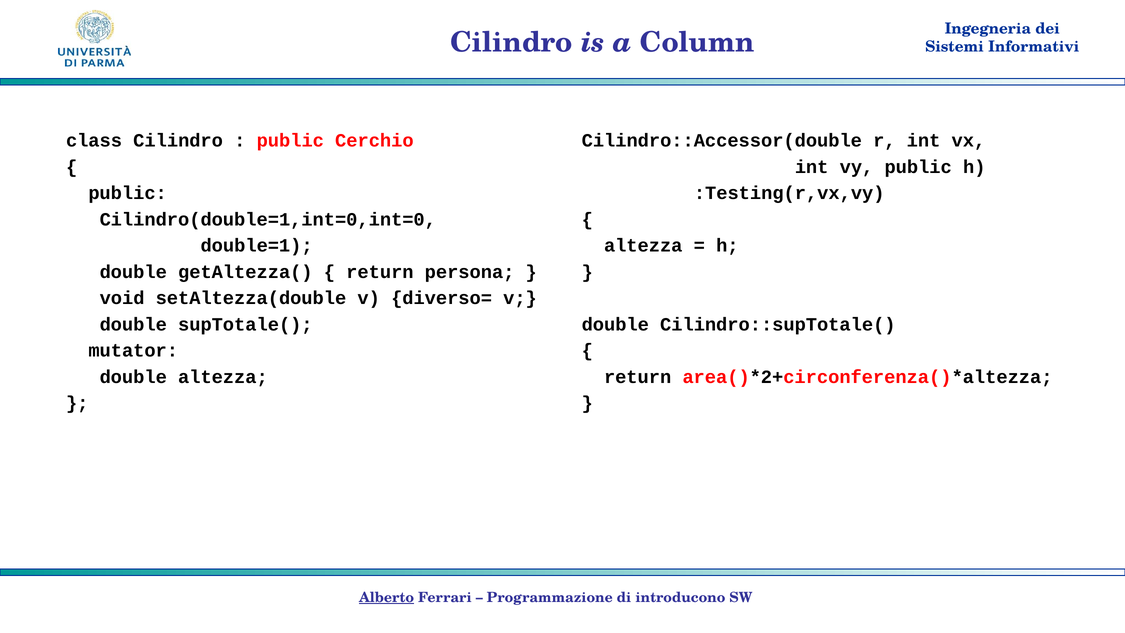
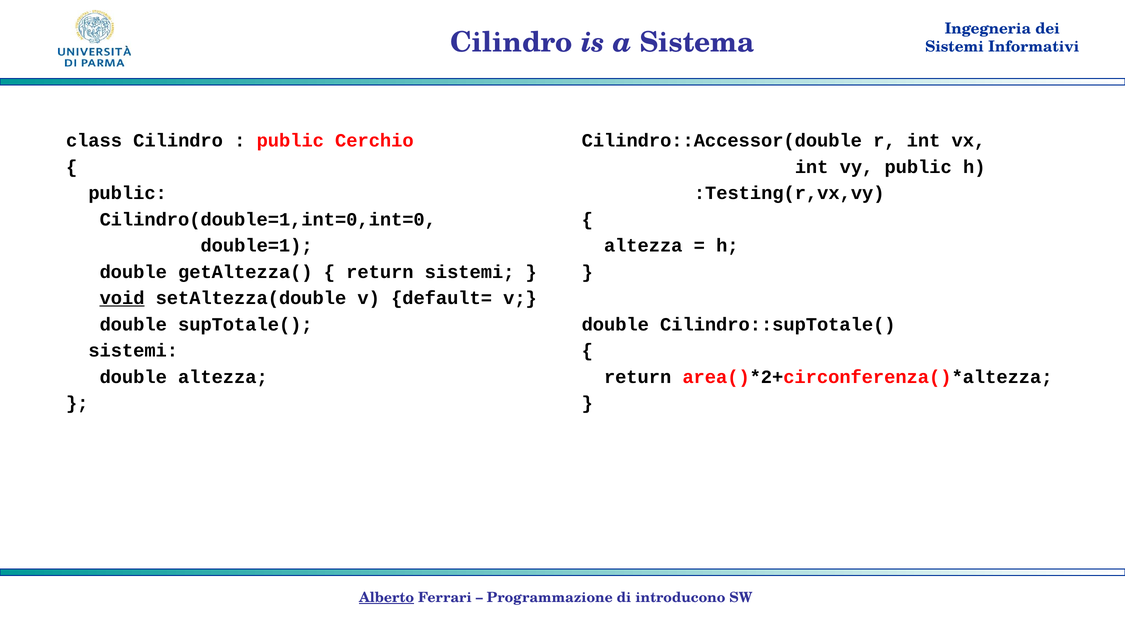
Column: Column -> Sistema (697, 43)
return persona: persona -> sistemi (470, 272)
void underline: none -> present (122, 298)
diverso=: diverso= -> default= (442, 298)
mutator: mutator -> sistemi (133, 350)
